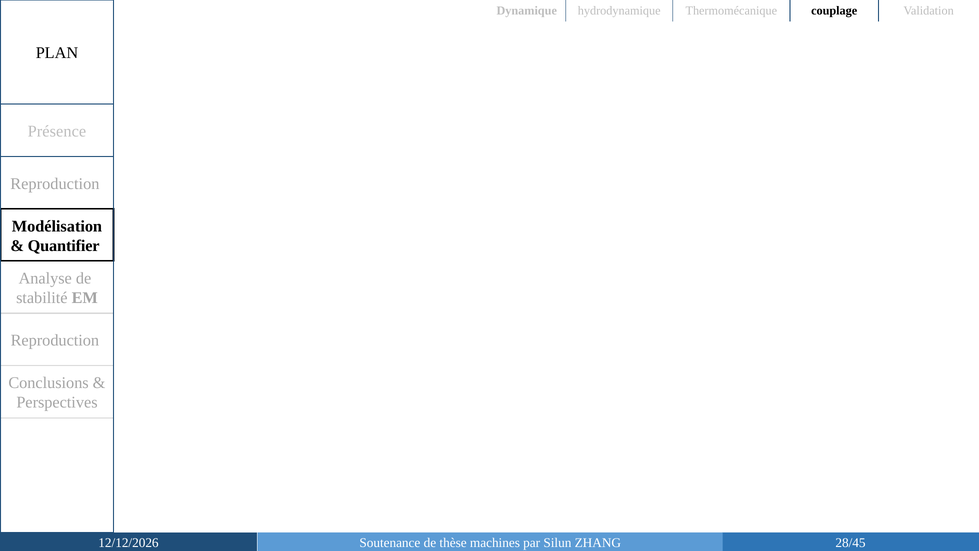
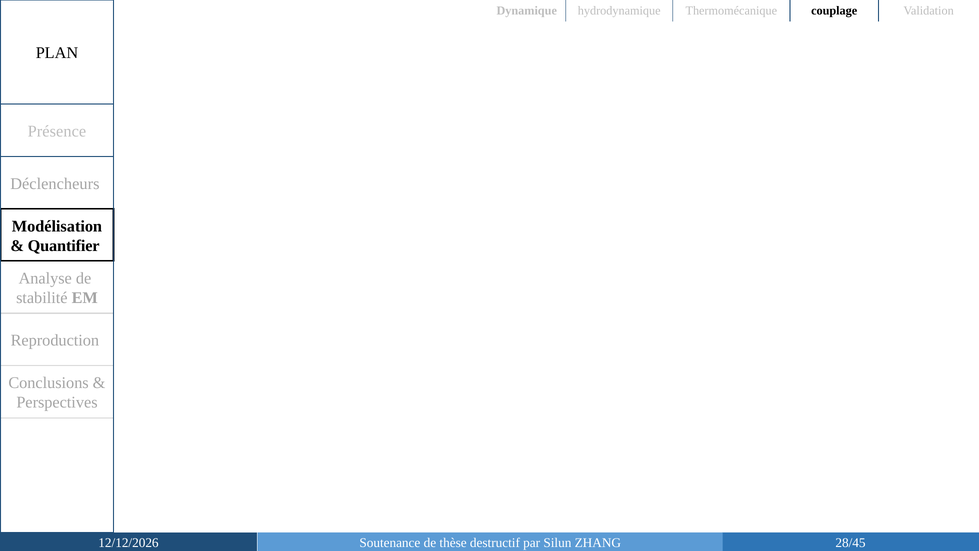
Reproduction: Reproduction -> Déclencheurs (55, 184)
machines: machines -> destructif (495, 542)
